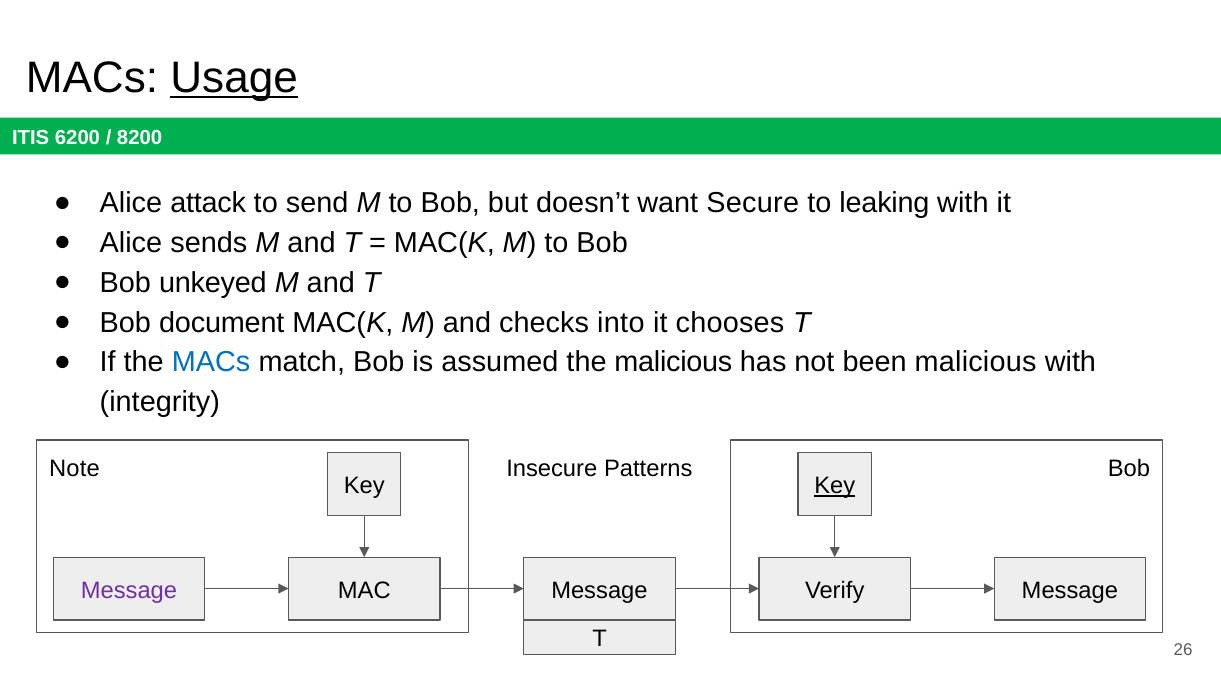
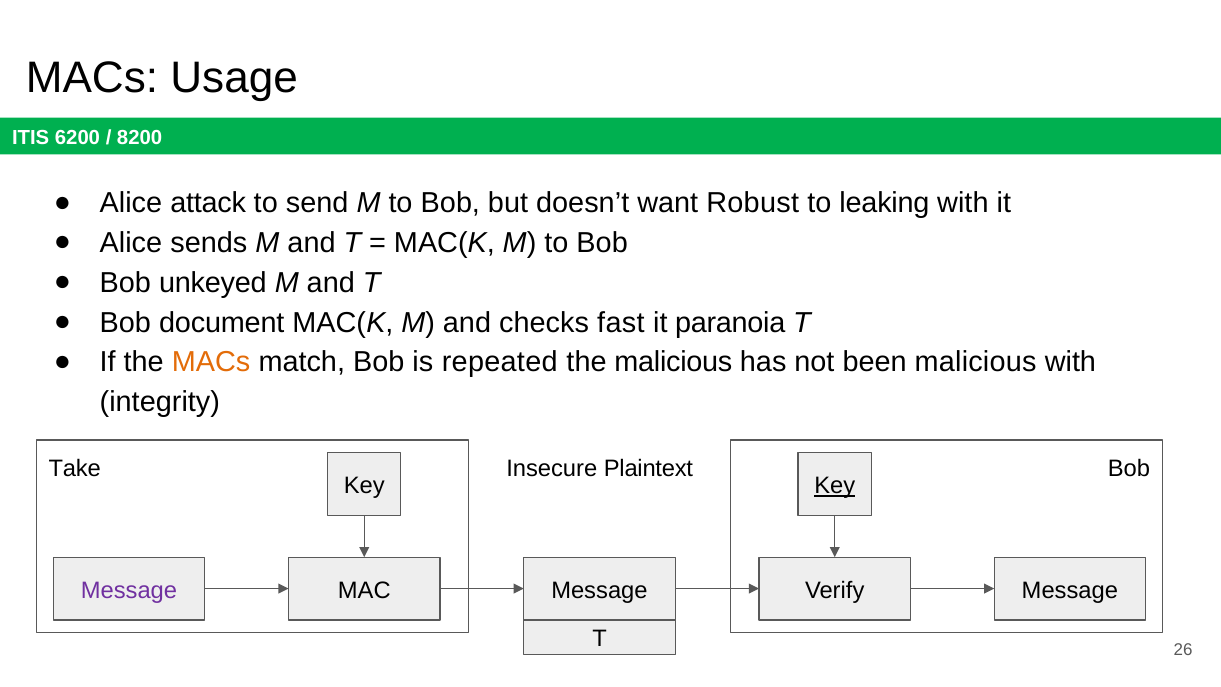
Usage underline: present -> none (234, 78)
Secure: Secure -> Robust (753, 203)
into: into -> fast (621, 322)
chooses: chooses -> paranoia (730, 322)
MACs colour: blue -> orange (211, 362)
assumed: assumed -> repeated (500, 362)
Note: Note -> Take (75, 468)
Patterns: Patterns -> Plaintext (648, 468)
